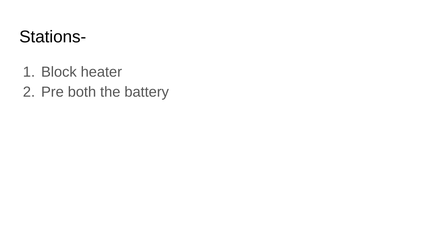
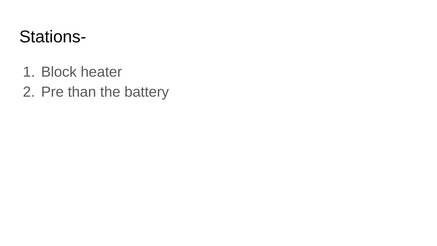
both: both -> than (82, 92)
